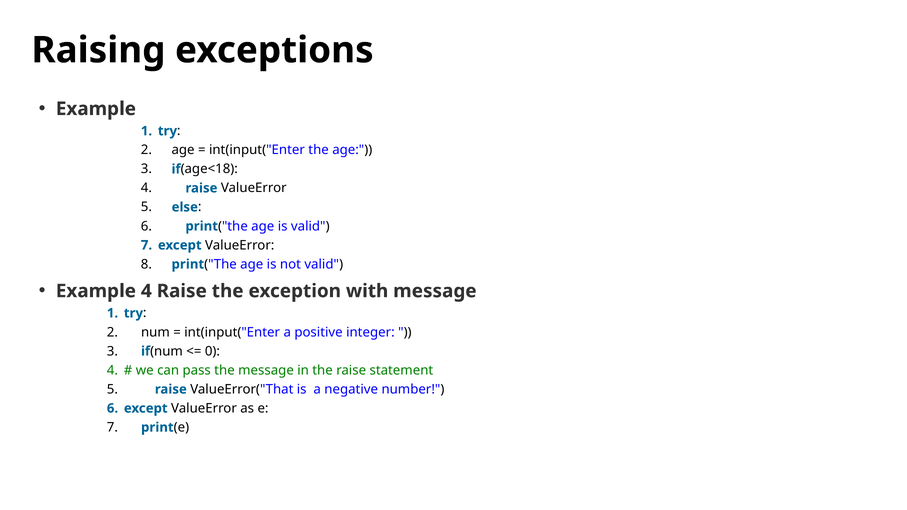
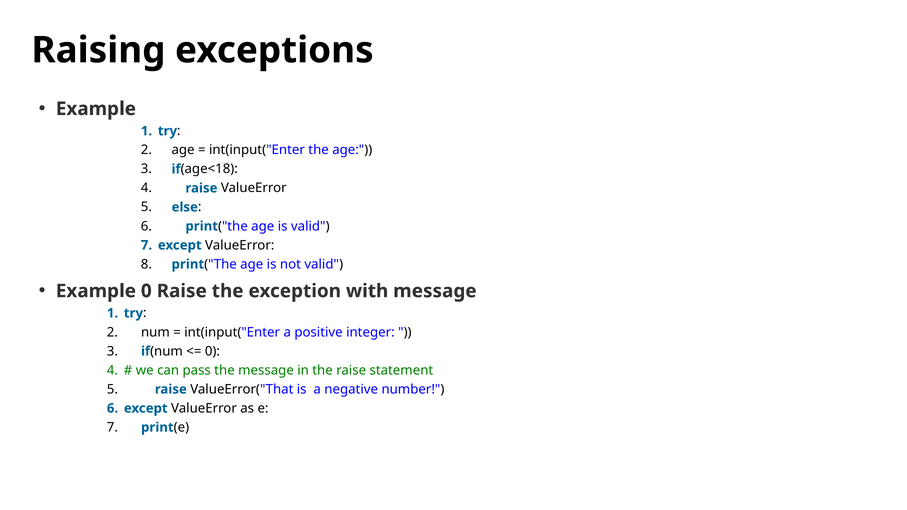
Example 4: 4 -> 0 (146, 291)
